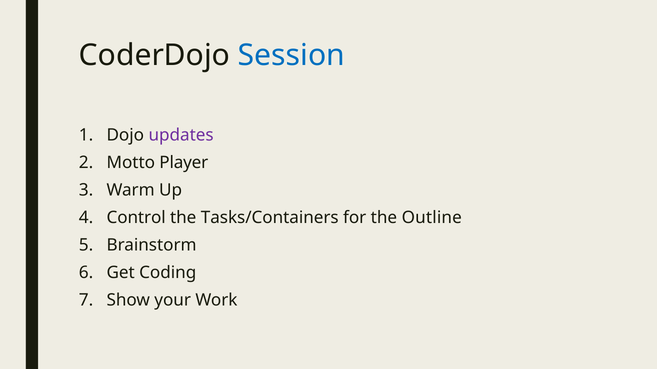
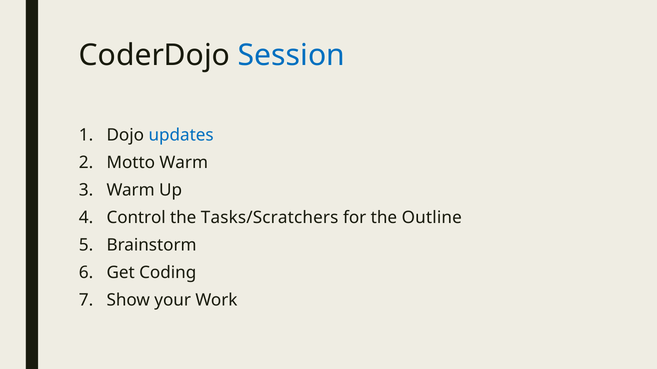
updates colour: purple -> blue (181, 135)
Motto Player: Player -> Warm (184, 163)
Tasks/Containers: Tasks/Containers -> Tasks/Scratchers (270, 218)
